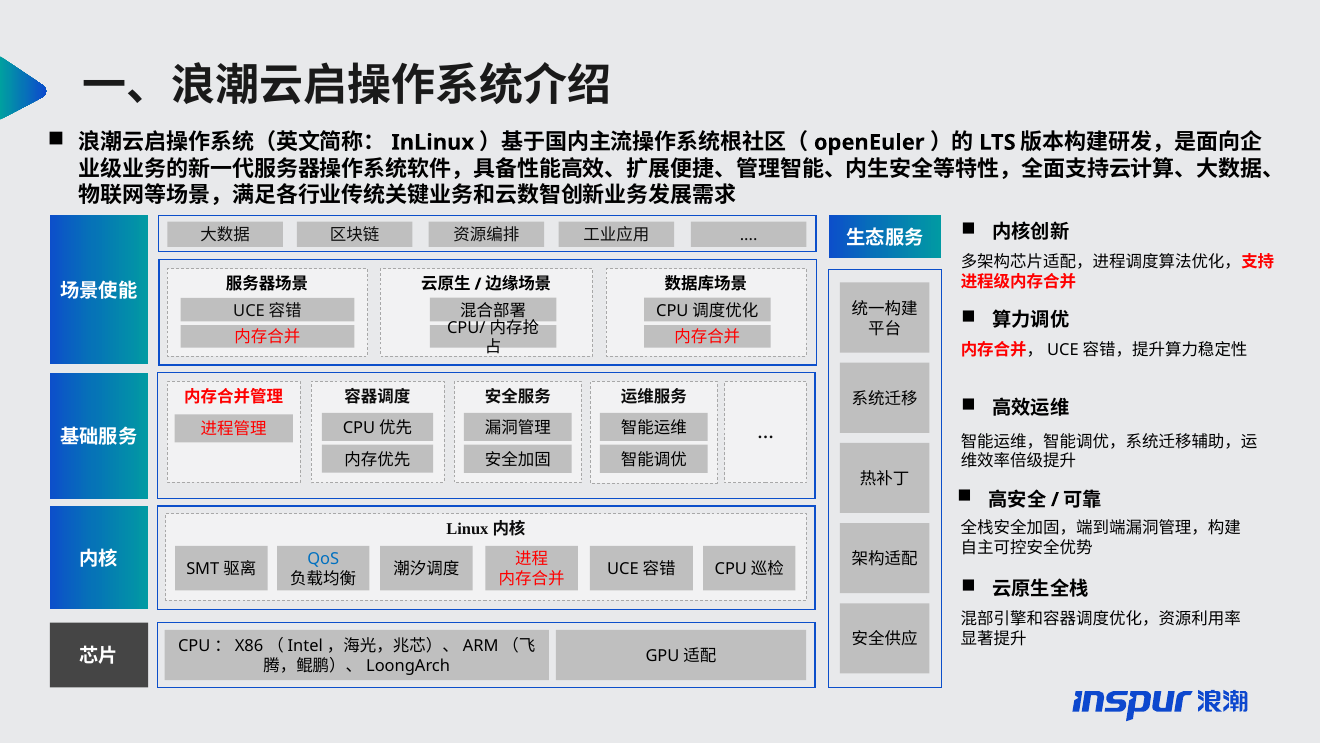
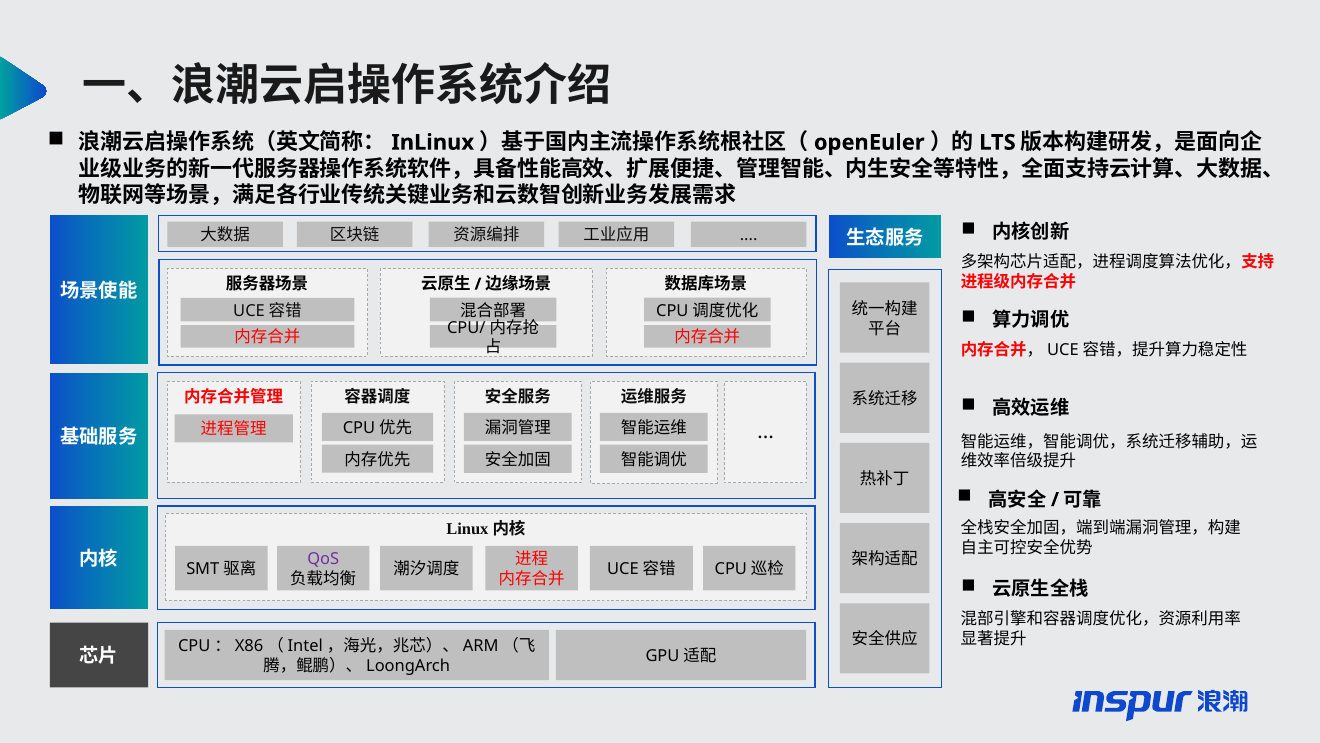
QoS colour: blue -> purple (323, 559)
